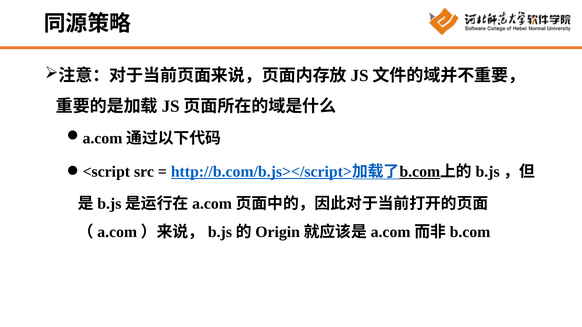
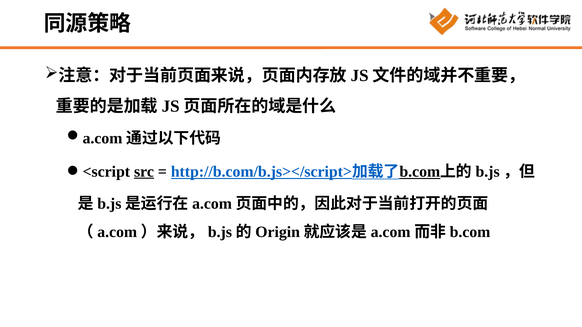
src underline: none -> present (144, 172)
